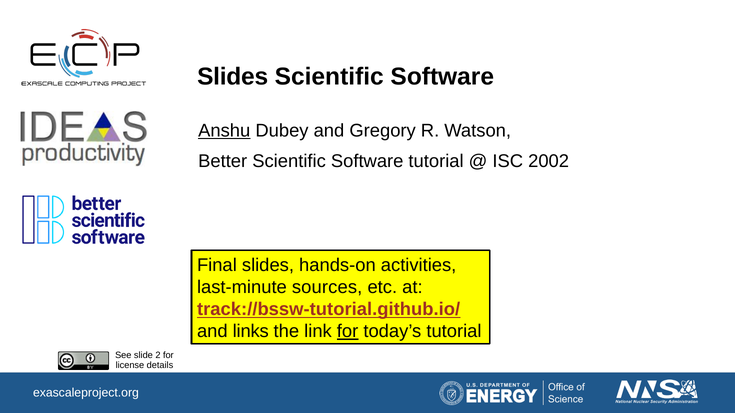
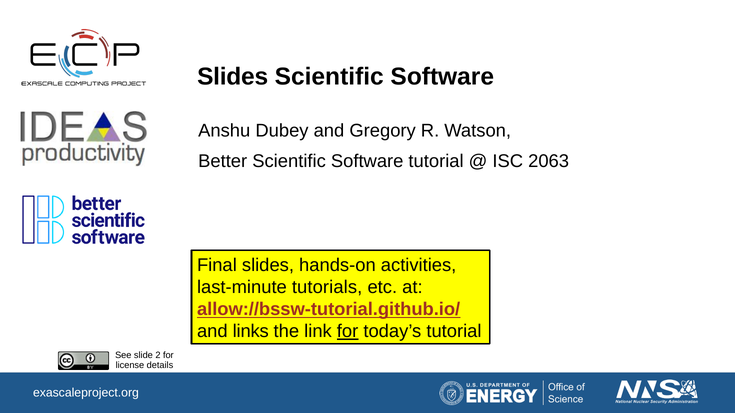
Anshu underline: present -> none (224, 131)
2002: 2002 -> 2063 (549, 161)
sources: sources -> tutorials (327, 288)
track://bssw-tutorial.github.io/: track://bssw-tutorial.github.io/ -> allow://bssw-tutorial.github.io/ (329, 310)
